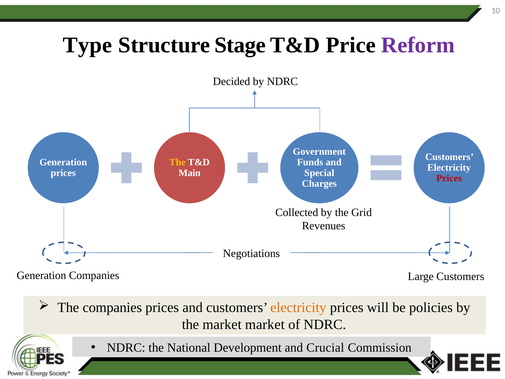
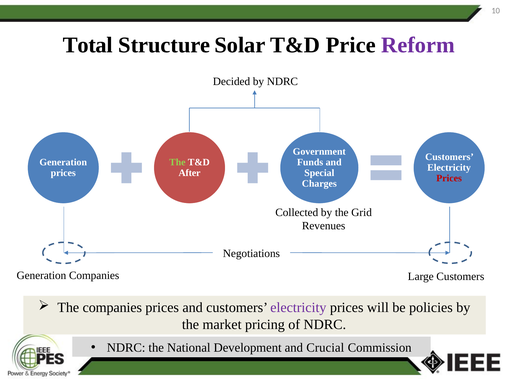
Type: Type -> Total (88, 45)
Stage: Stage -> Solar (240, 45)
The colour: yellow -> light green (177, 162)
Main: Main -> After (190, 173)
electricity colour: orange -> purple (298, 307)
market market: market -> pricing (265, 324)
